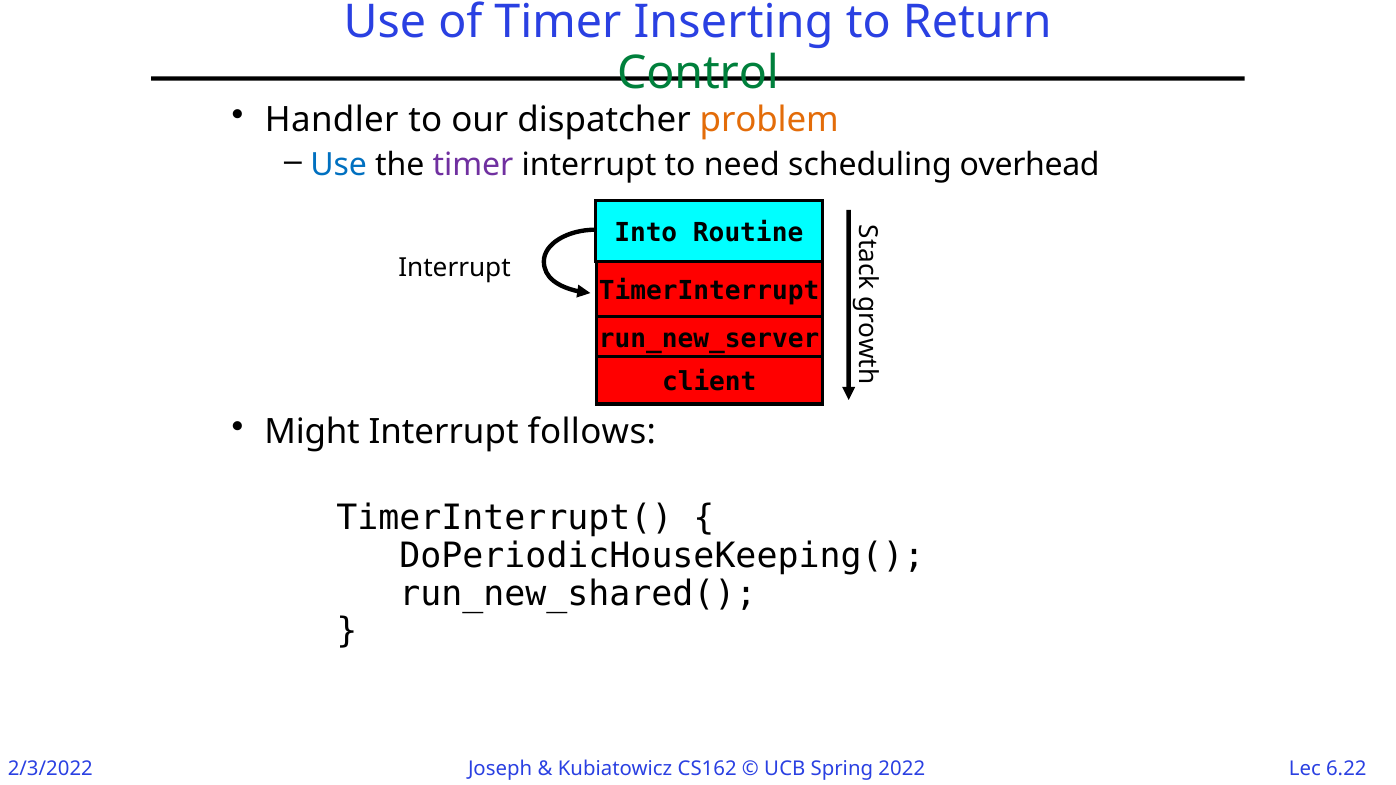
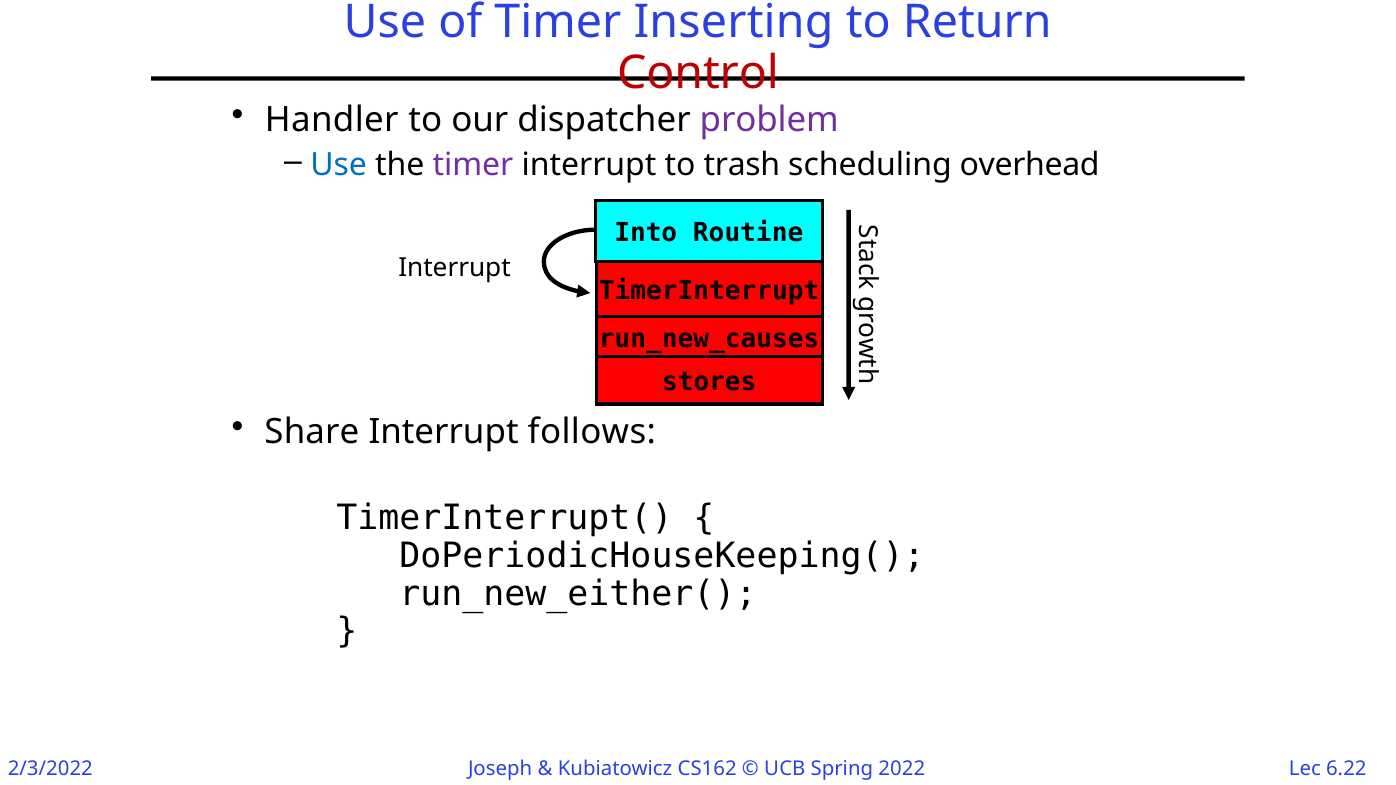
Control colour: green -> red (698, 73)
problem colour: orange -> purple (769, 120)
need: need -> trash (742, 165)
run_new_server: run_new_server -> run_new_causes (709, 338)
client: client -> stores (709, 382)
Might: Might -> Share (312, 433)
run_new_shared(: run_new_shared( -> run_new_either( (578, 594)
